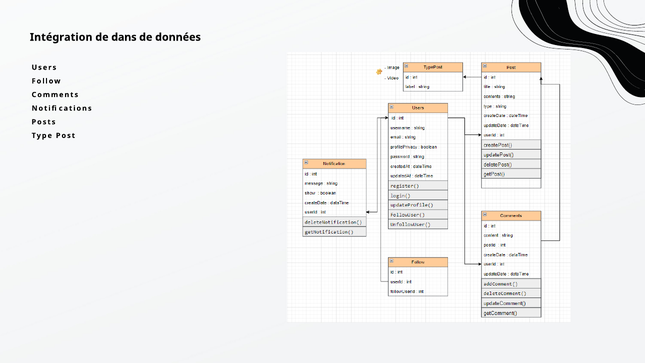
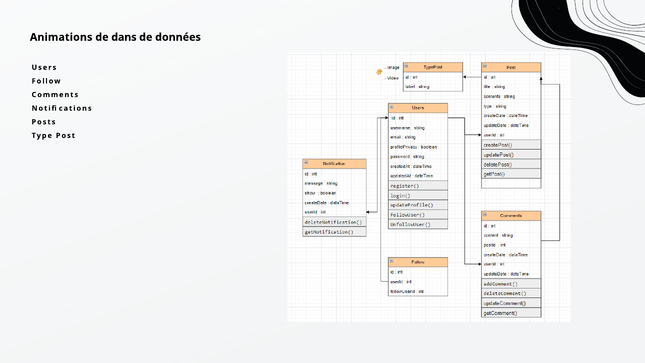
Intégration: Intégration -> Animations (61, 37)
